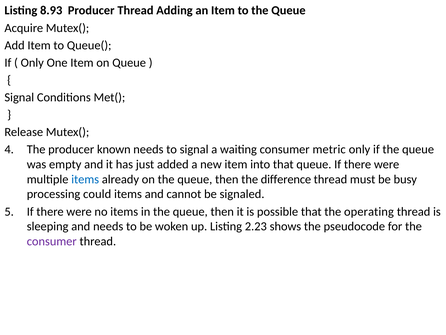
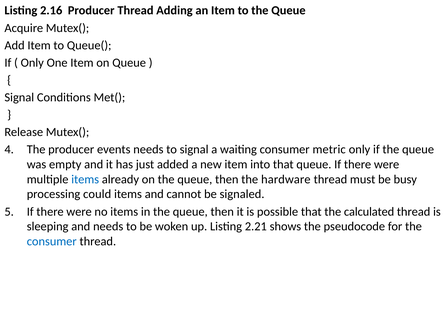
8.93: 8.93 -> 2.16 (51, 11)
known: known -> events (114, 149)
difference: difference -> hardware (286, 179)
operating: operating -> calculated (369, 211)
2.23: 2.23 -> 2.21 (256, 226)
consumer colour: purple -> blue (52, 241)
